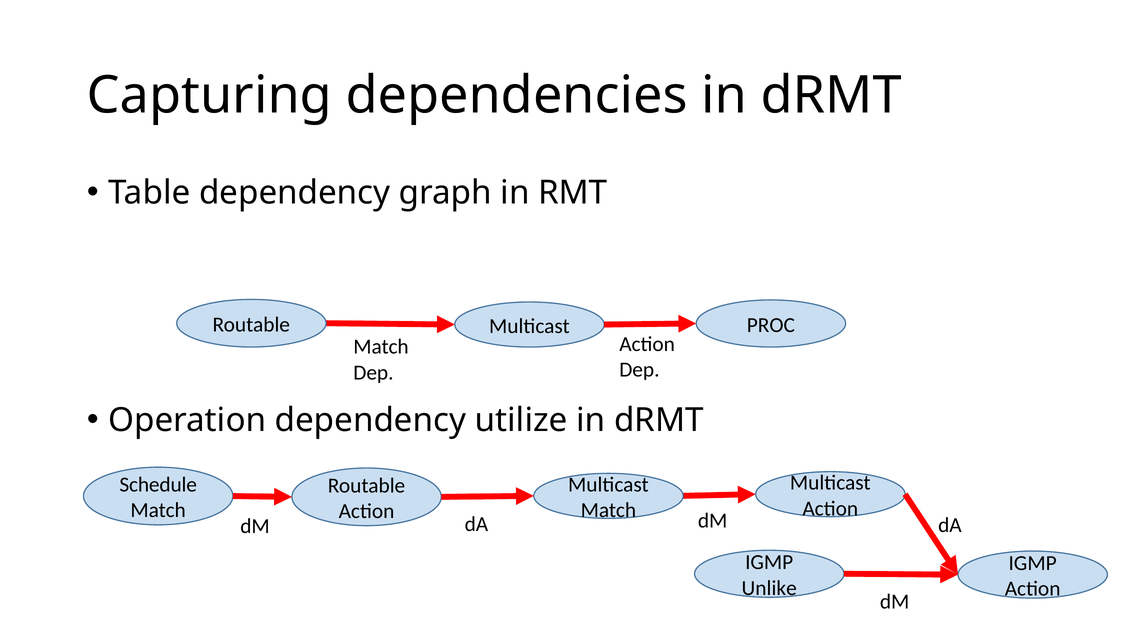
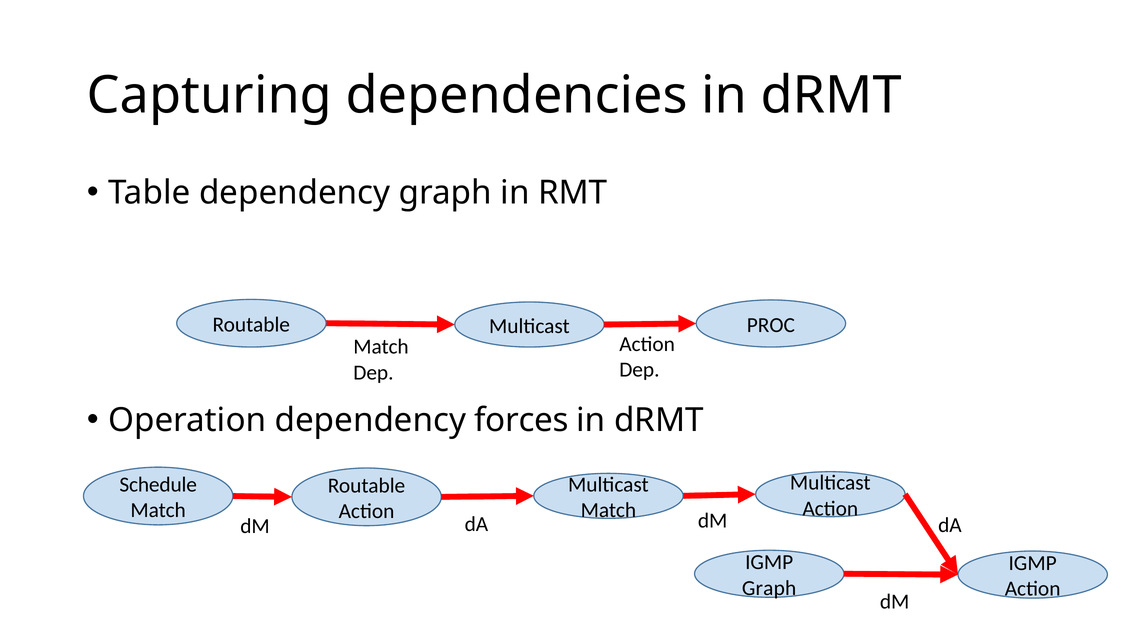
utilize: utilize -> forces (521, 420)
Unlike: Unlike -> Graph (769, 588)
